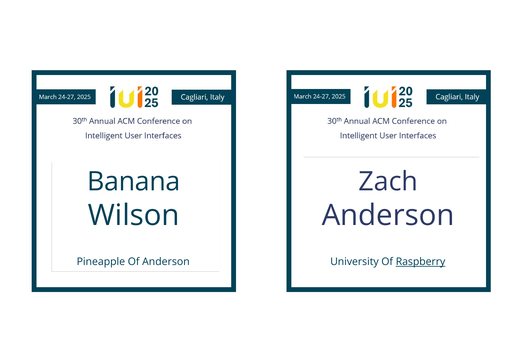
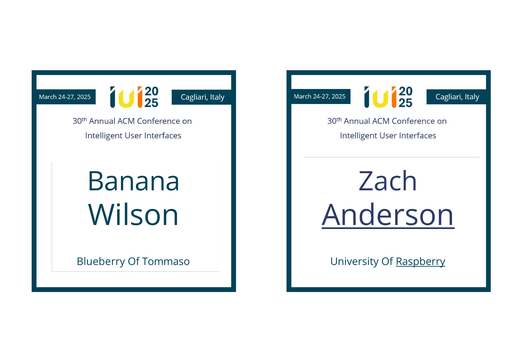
Anderson underline: none -> present (388, 215)
Pineapple: Pineapple -> Blueberry (101, 261)
Of Anderson: Anderson -> Tommaso (166, 261)
